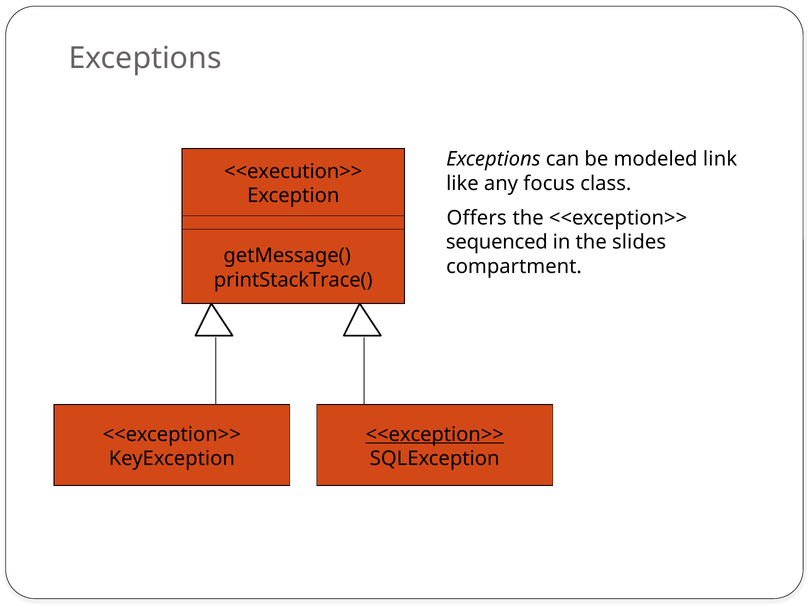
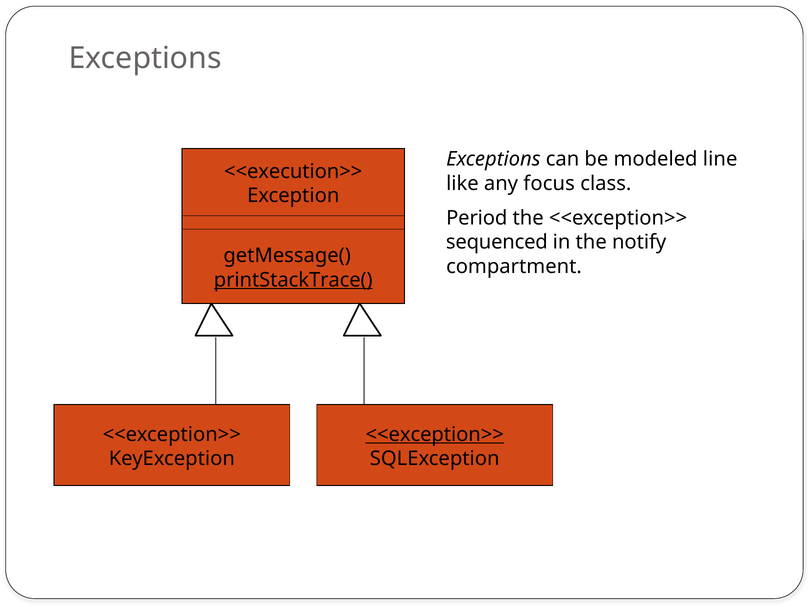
link: link -> line (720, 159)
Offers: Offers -> Period (477, 218)
slides: slides -> notify (639, 242)
printStackTrace( underline: none -> present (293, 280)
